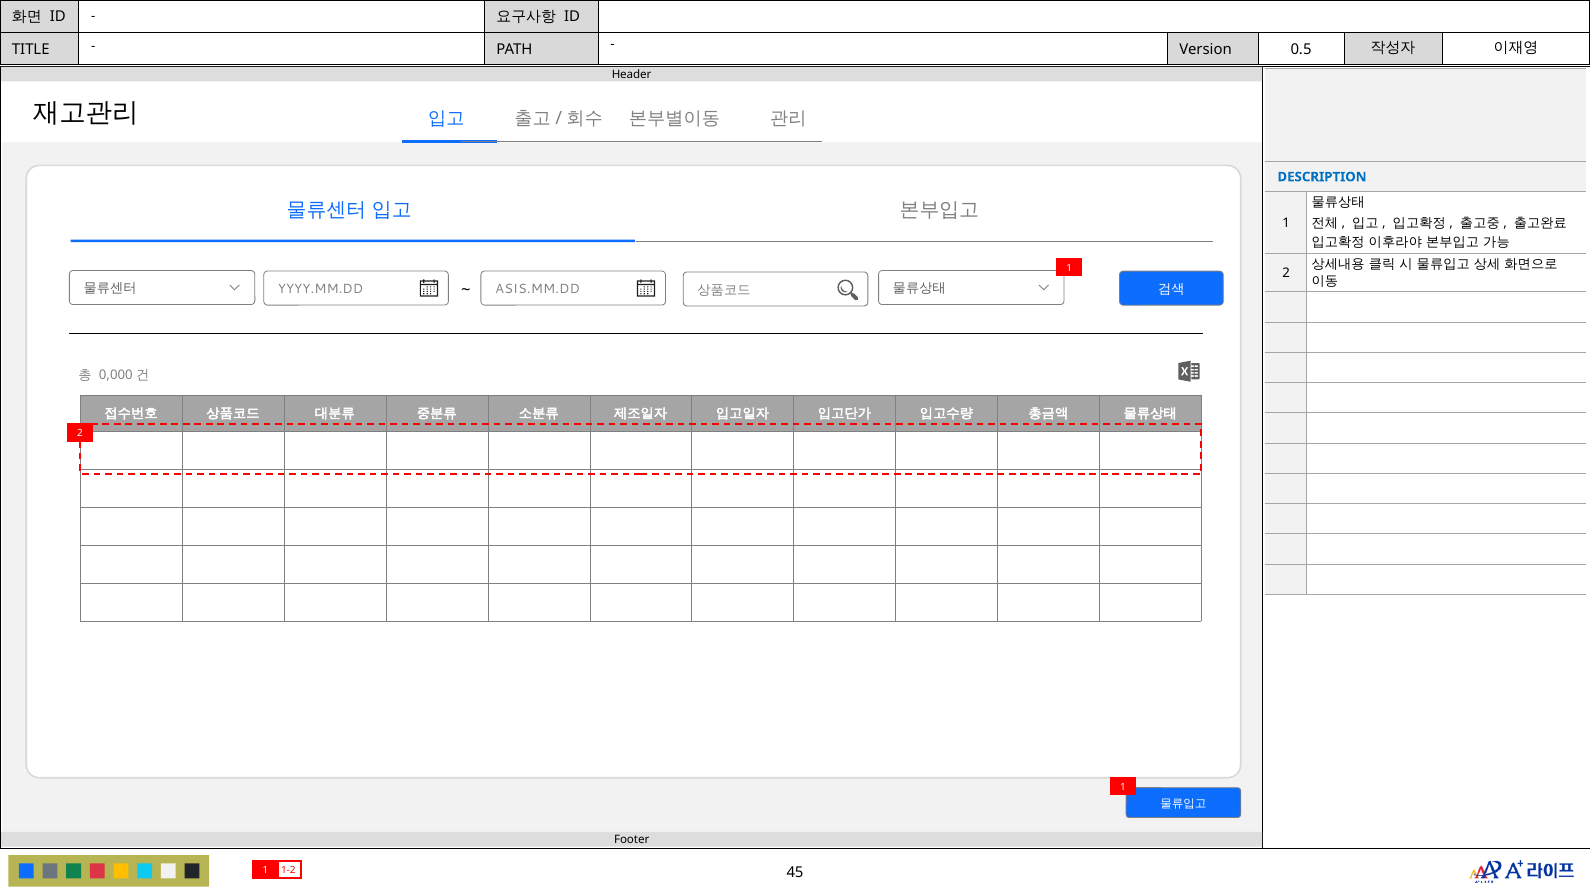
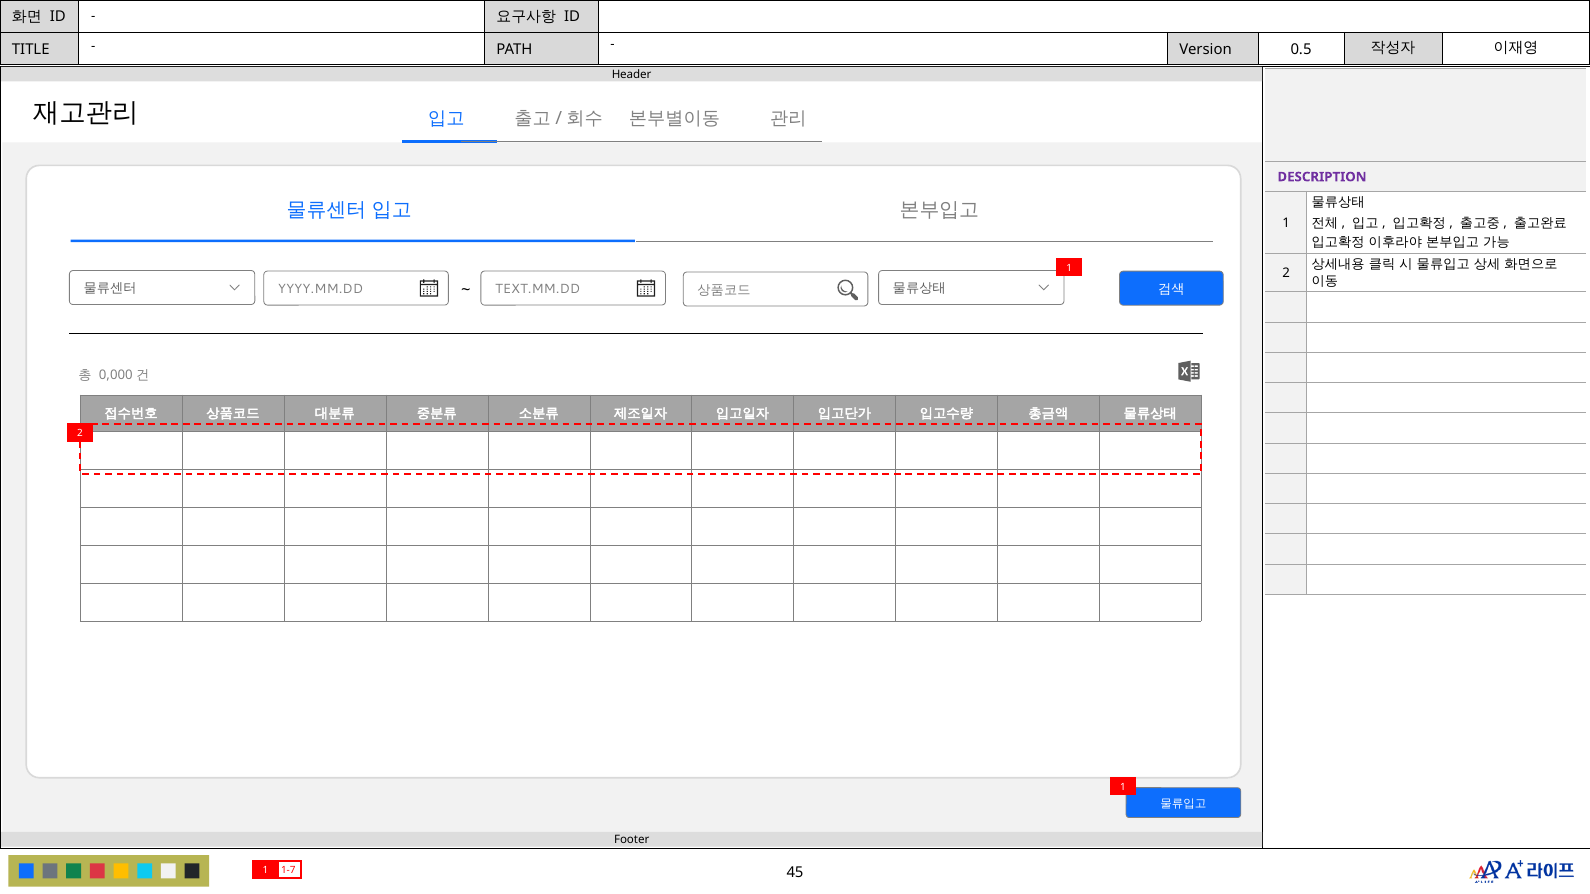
DESCRIPTION colour: blue -> purple (1322, 177)
ASIS.MM.DD: ASIS.MM.DD -> TEXT.MM.DD (538, 289)
1-2: 1-2 -> 1-7 (288, 871)
